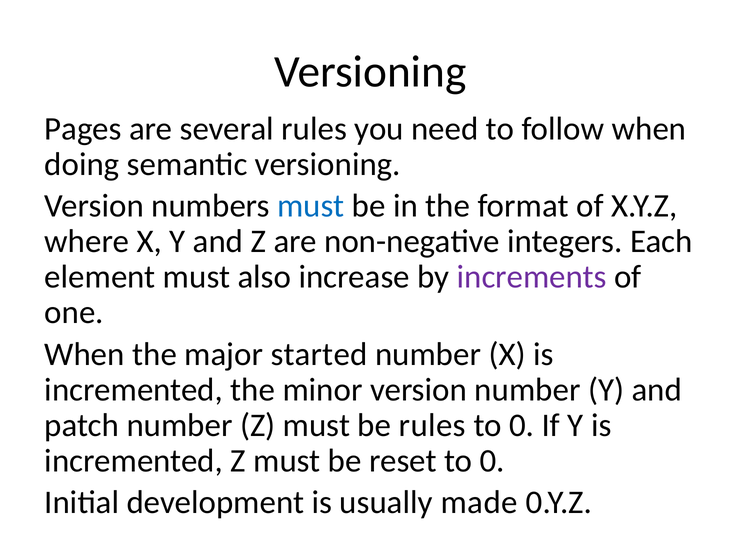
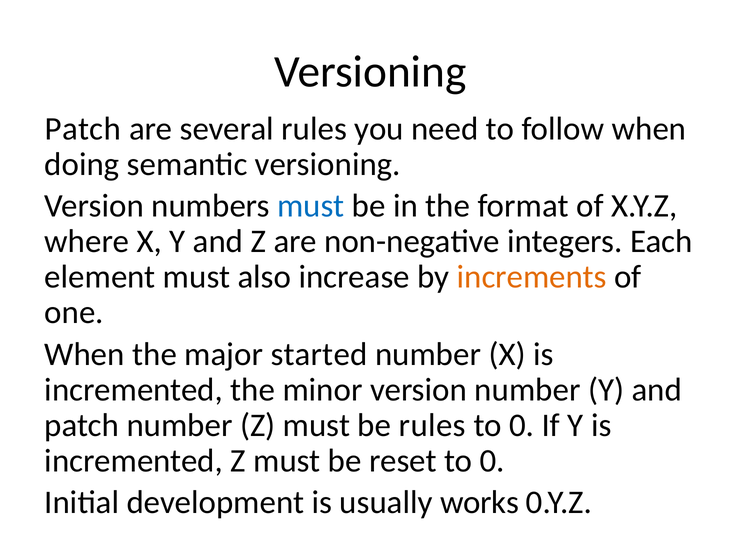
Pages: Pages -> Patch (83, 129)
increments colour: purple -> orange (532, 277)
made: made -> works (480, 502)
